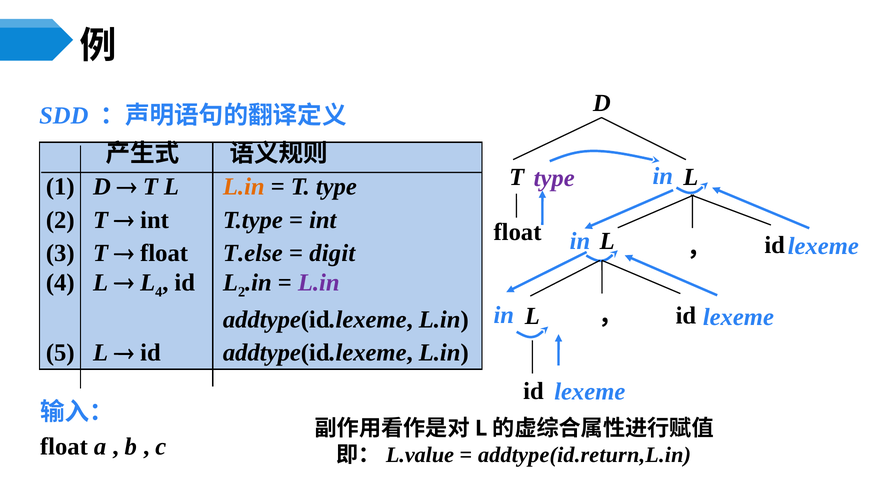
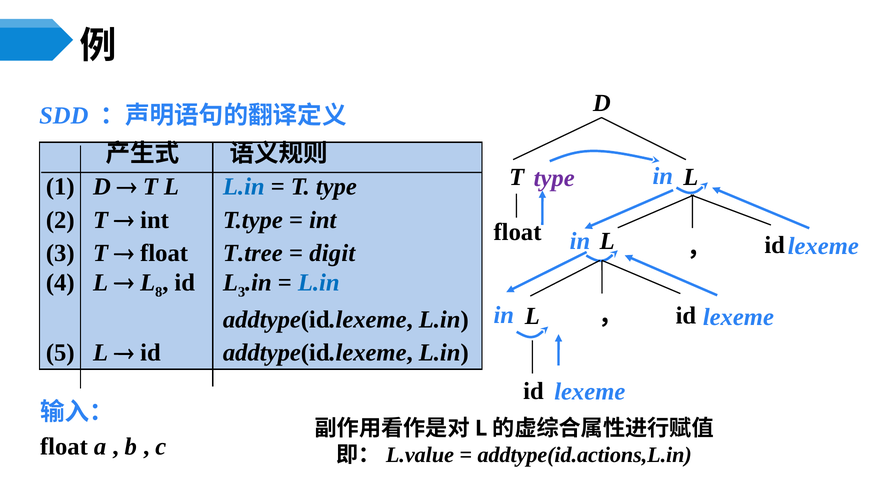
L.in colour: orange -> blue (244, 187)
T.else: T.else -> T.tree (253, 253)
L 4: 4 -> 8 (159, 292)
L 2: 2 -> 3 (242, 292)
L.in colour: purple -> blue (319, 282)
addtype(id.return,L.in: addtype(id.return,L.in -> addtype(id.actions,L.in (585, 455)
